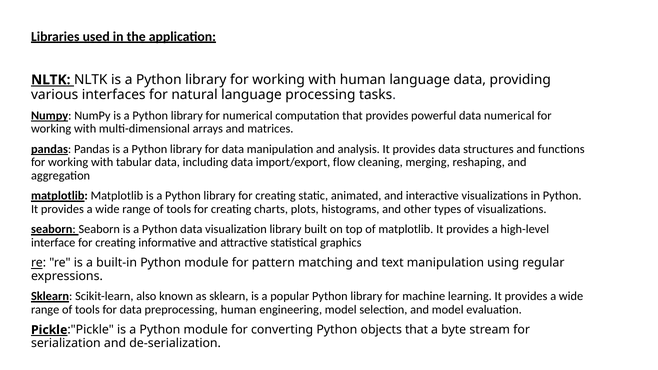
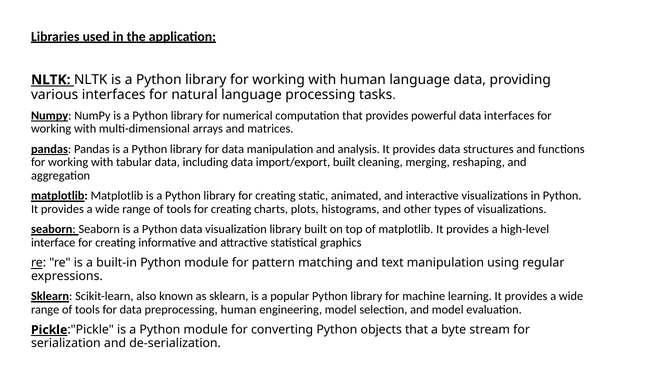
data numerical: numerical -> interfaces (509, 116)
import/export flow: flow -> built (344, 162)
